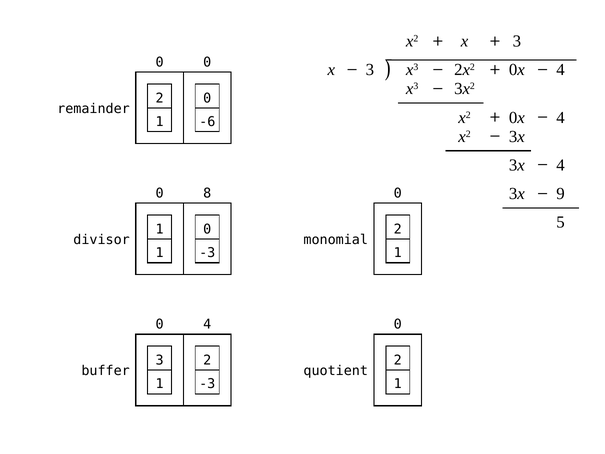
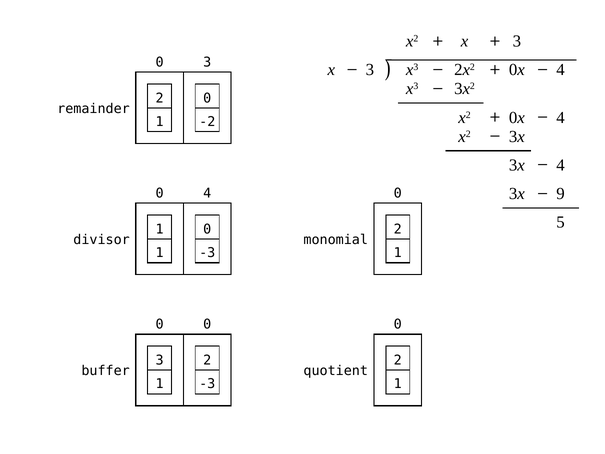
0: 0 -> 3 (207, 62)
-6: -6 -> -2 (207, 122)
0 8: 8 -> 4 (207, 193)
0 4: 4 -> 0 (207, 324)
